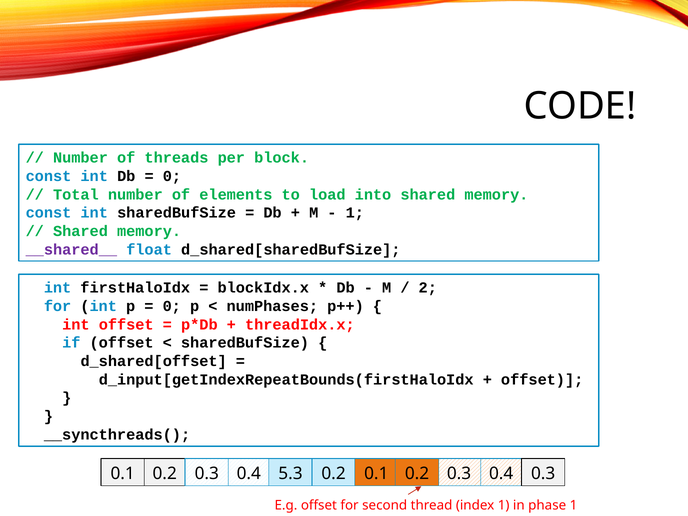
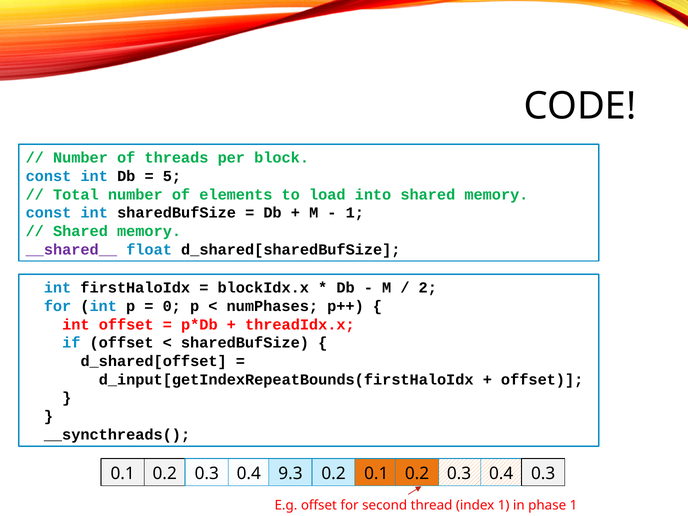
0: 0 -> 5 (172, 176)
5.3: 5.3 -> 9.3 (291, 473)
